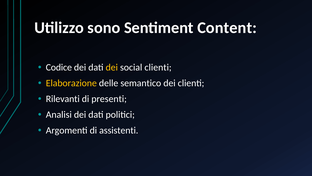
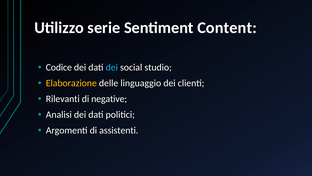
sono: sono -> serie (104, 28)
dei colour: yellow -> light blue (112, 67)
social clienti: clienti -> studio (158, 67)
semantico: semantico -> linguaggio (141, 83)
presenti: presenti -> negative (109, 99)
